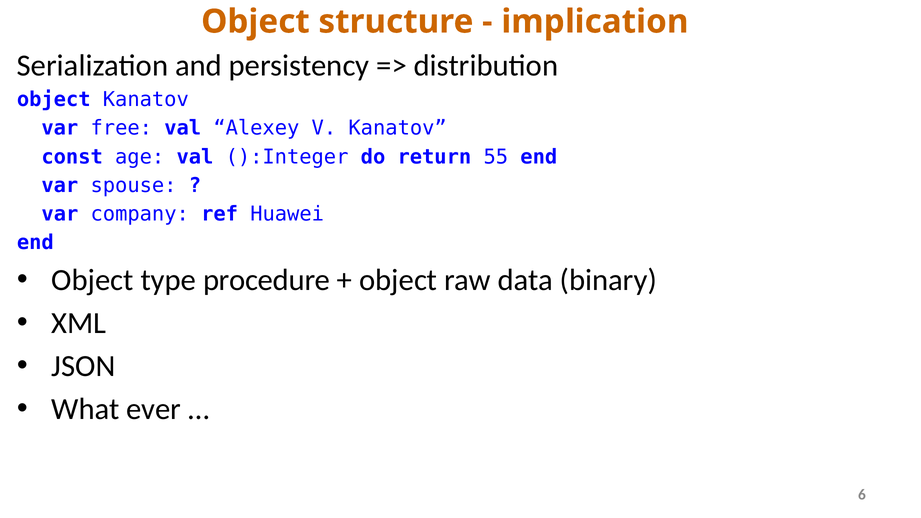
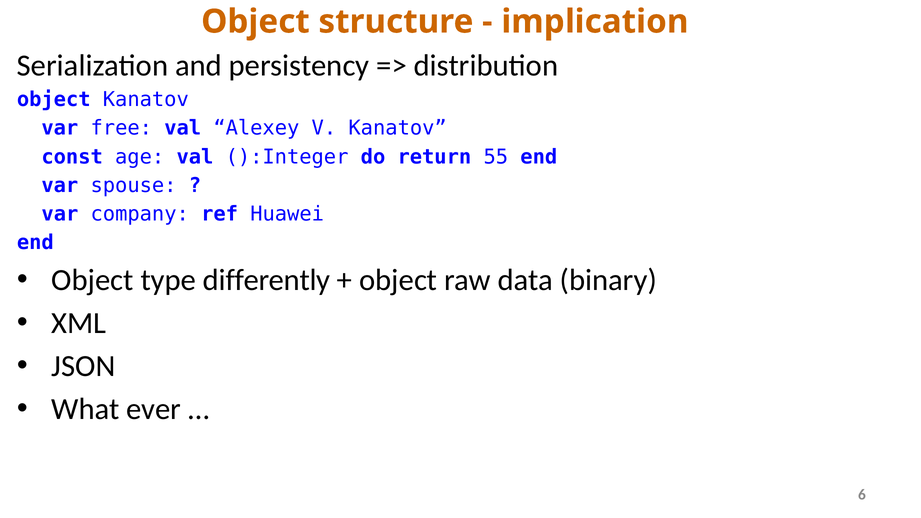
procedure: procedure -> differently (267, 280)
